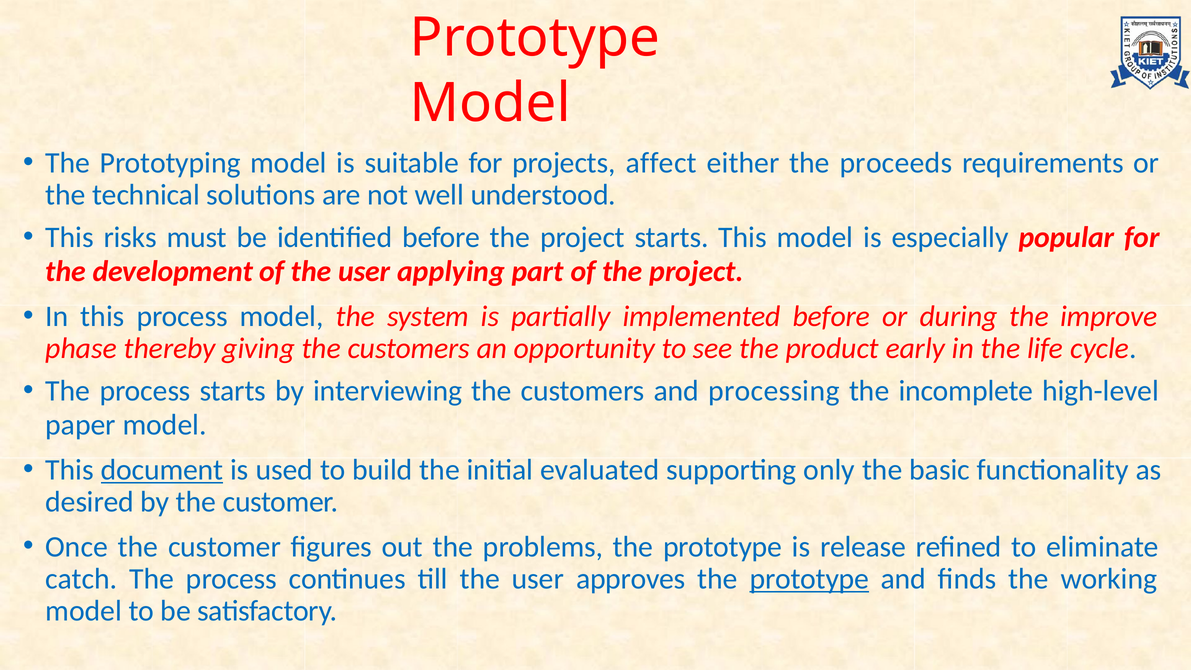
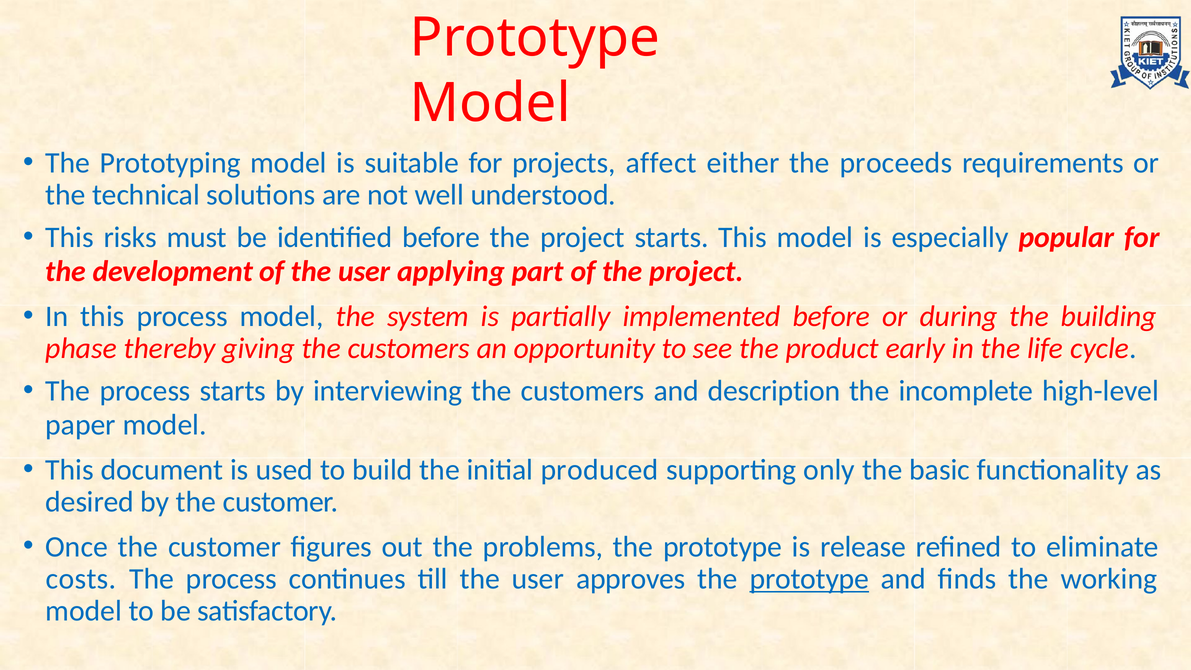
improve: improve -> building (1109, 316)
processing: processing -> description (774, 391)
document underline: present -> none (162, 470)
evaluated: evaluated -> produced (600, 470)
catch: catch -> costs (81, 579)
